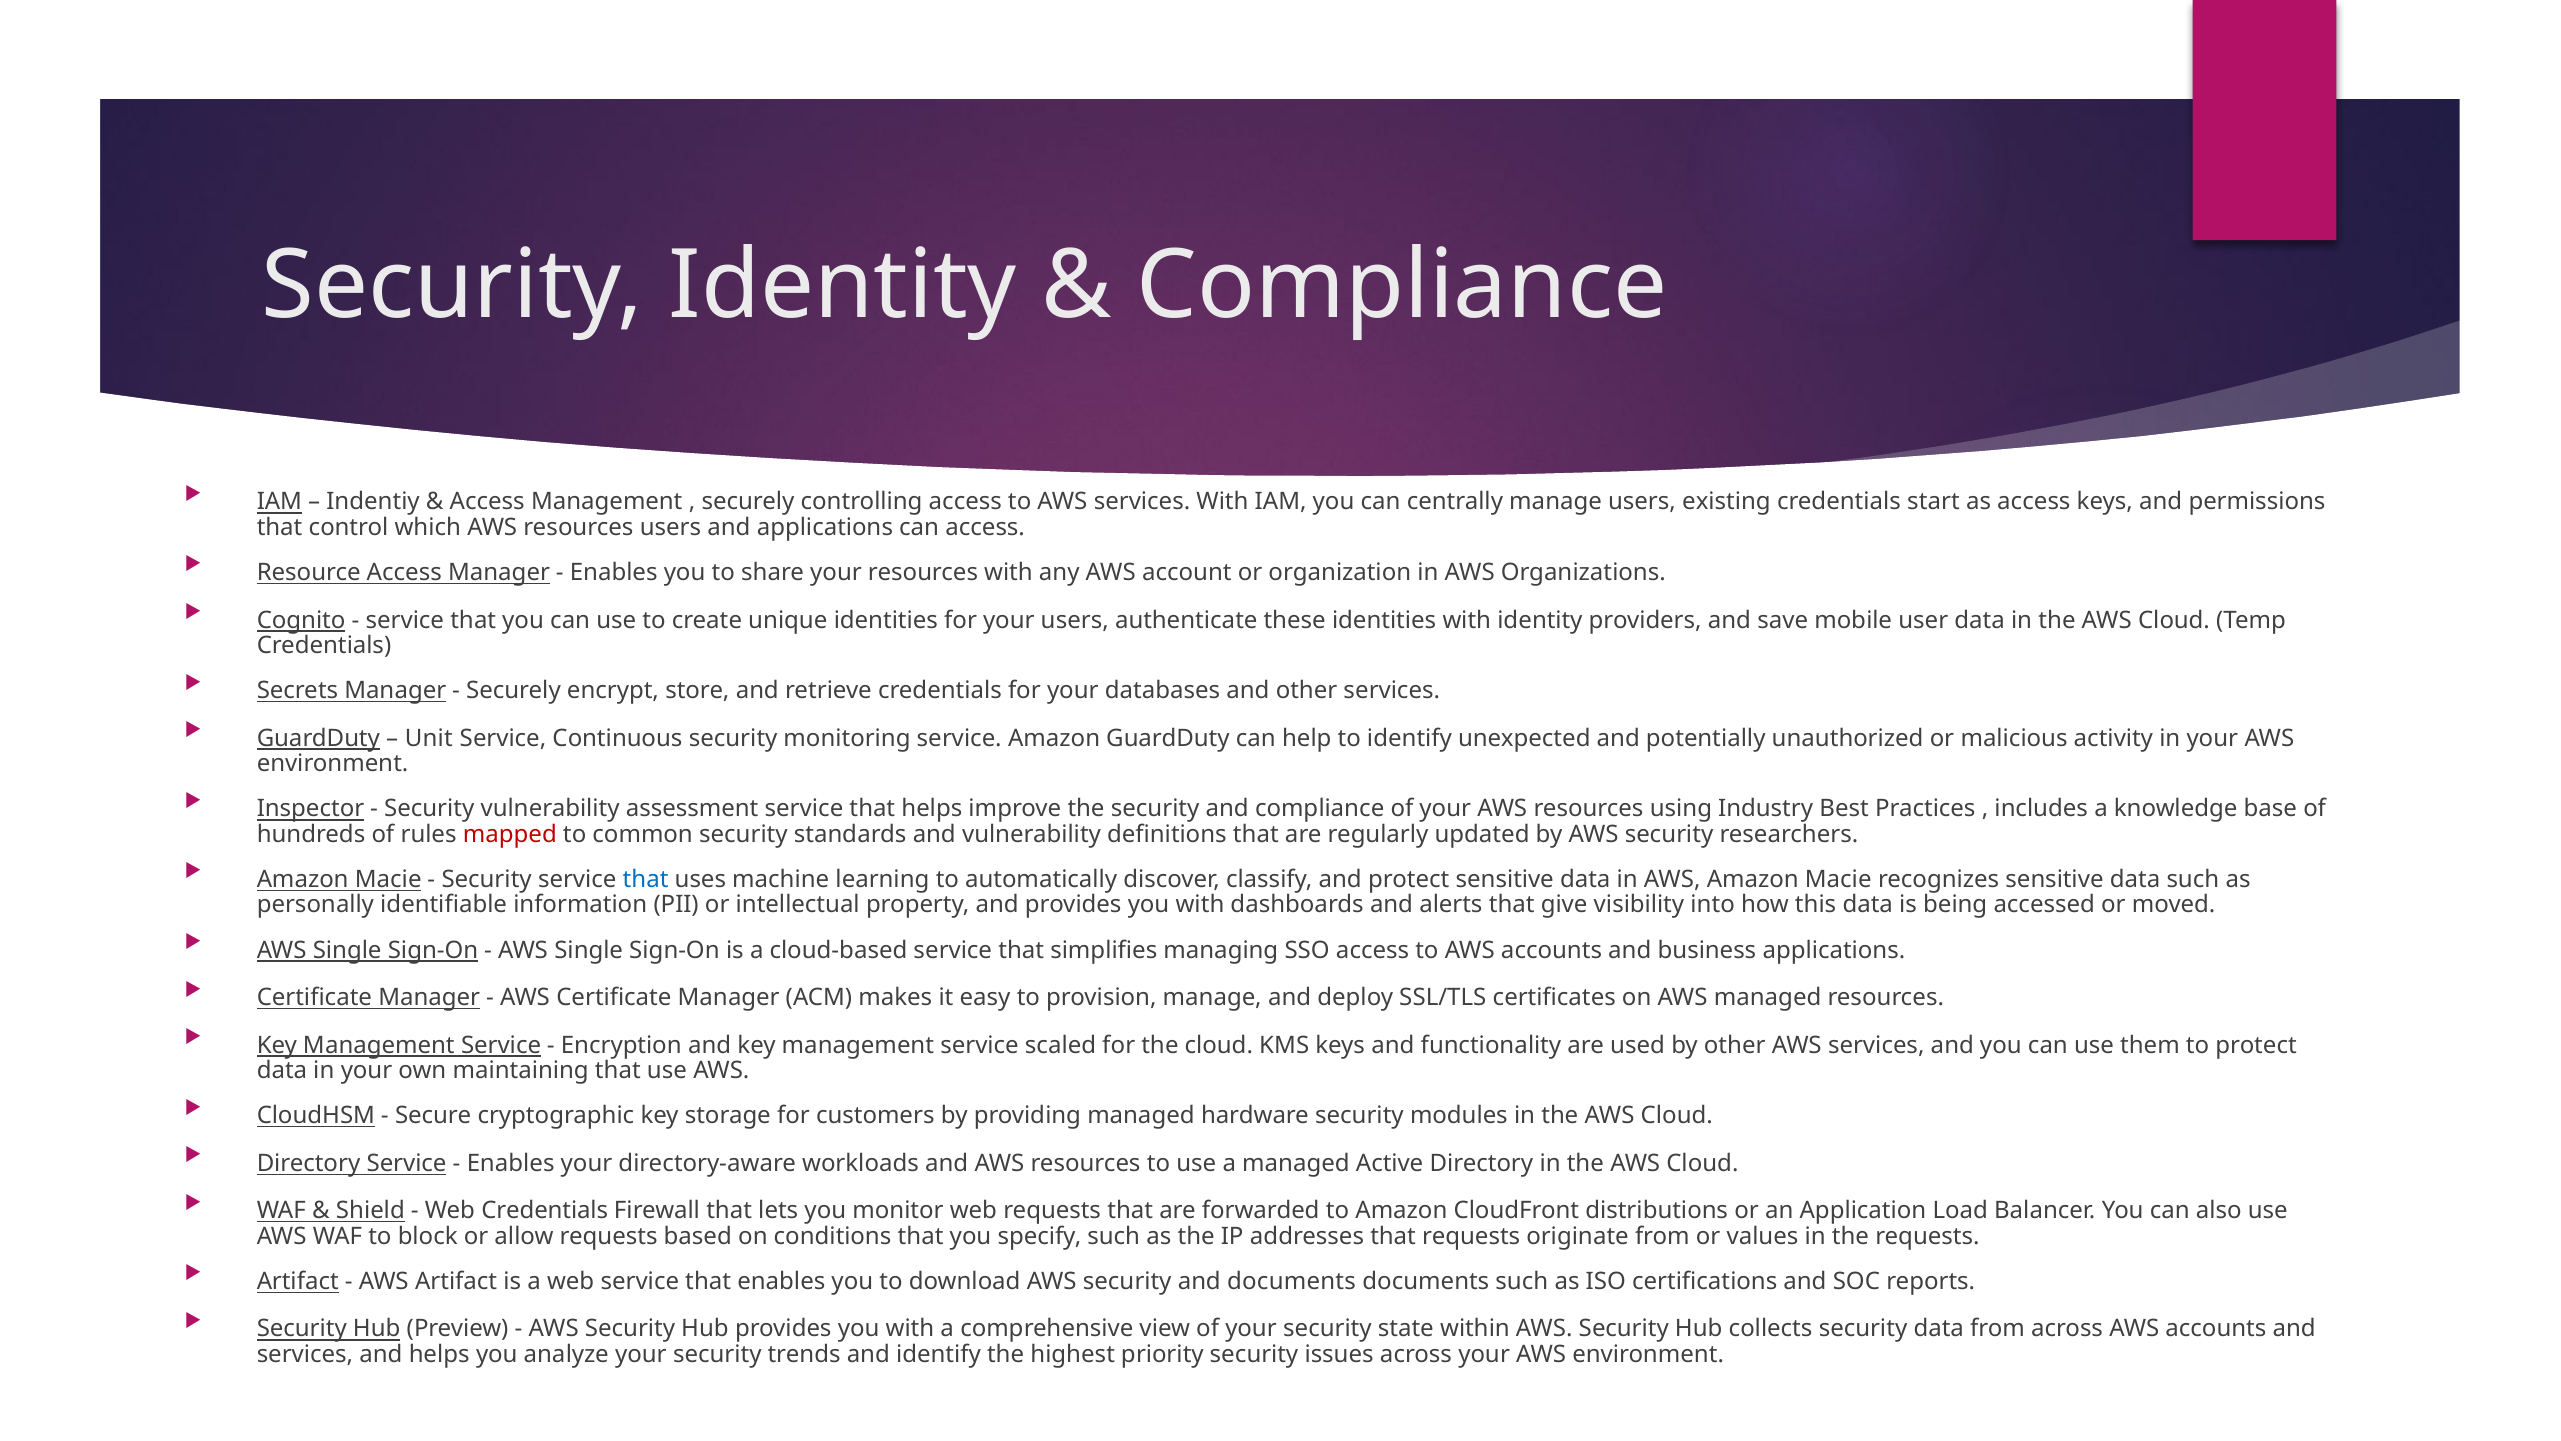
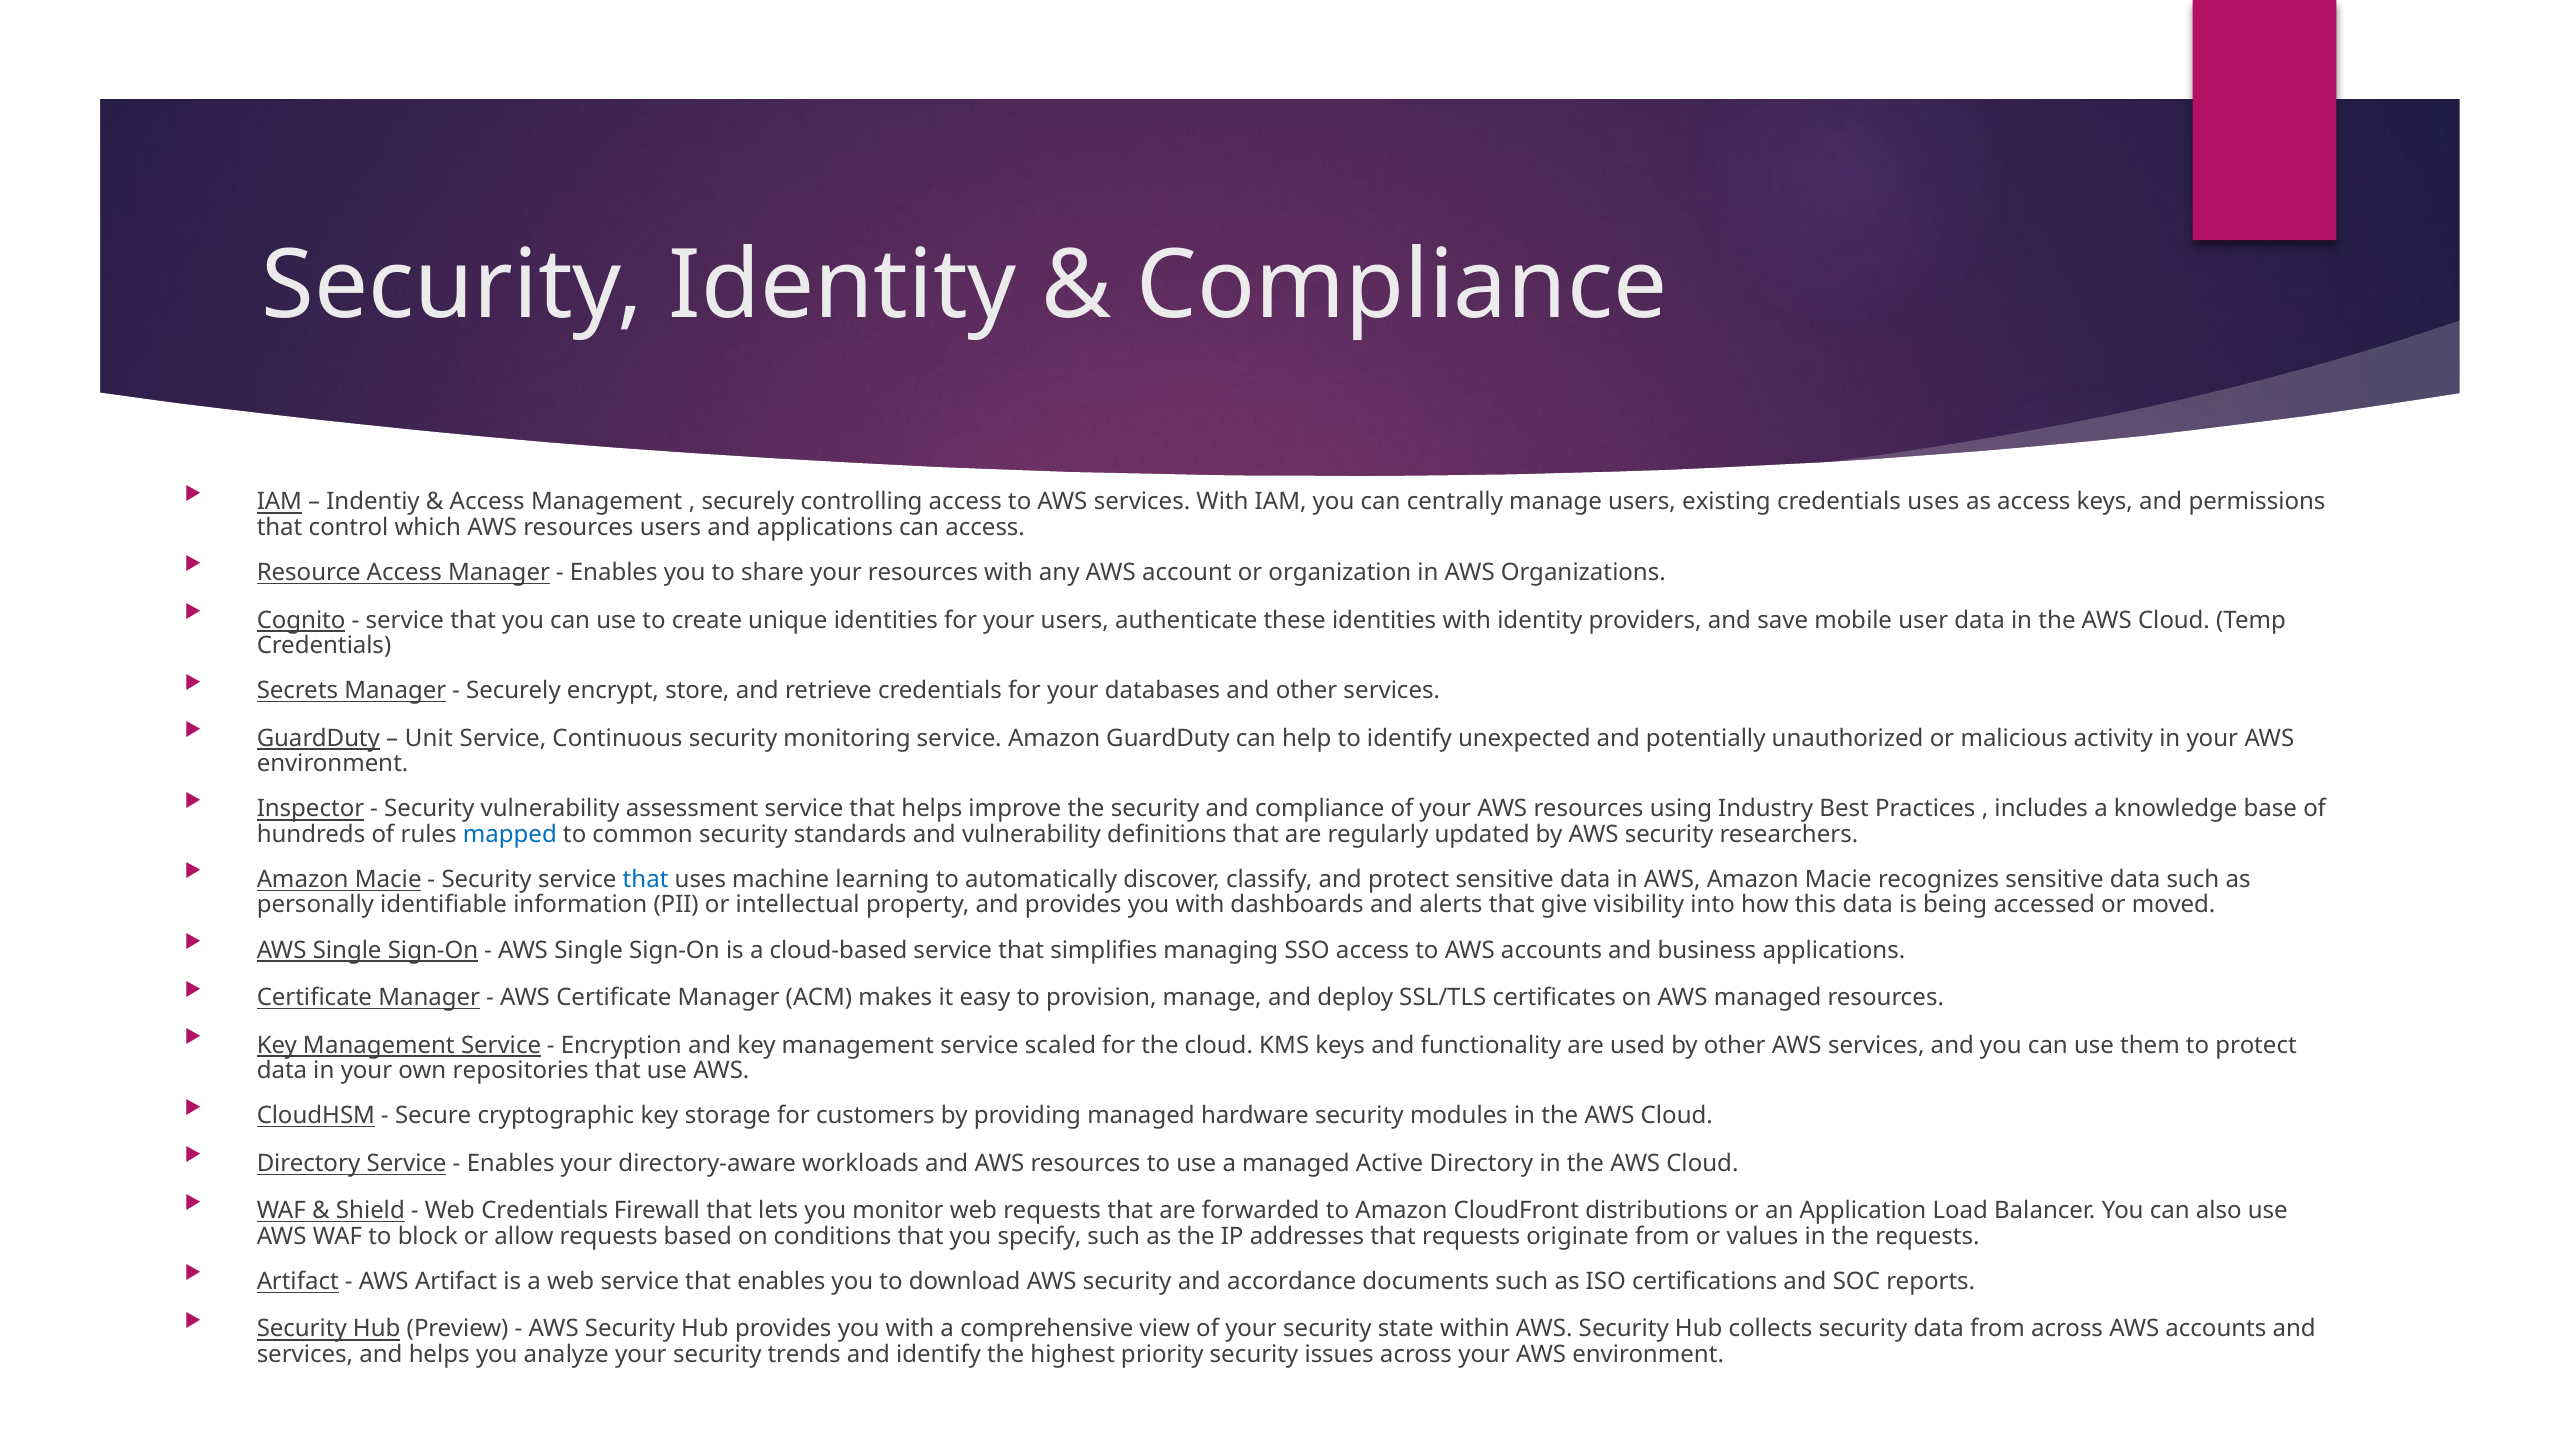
credentials start: start -> uses (1933, 502)
mapped colour: red -> blue (510, 834)
maintaining: maintaining -> repositories (521, 1070)
and documents: documents -> accordance (1292, 1281)
